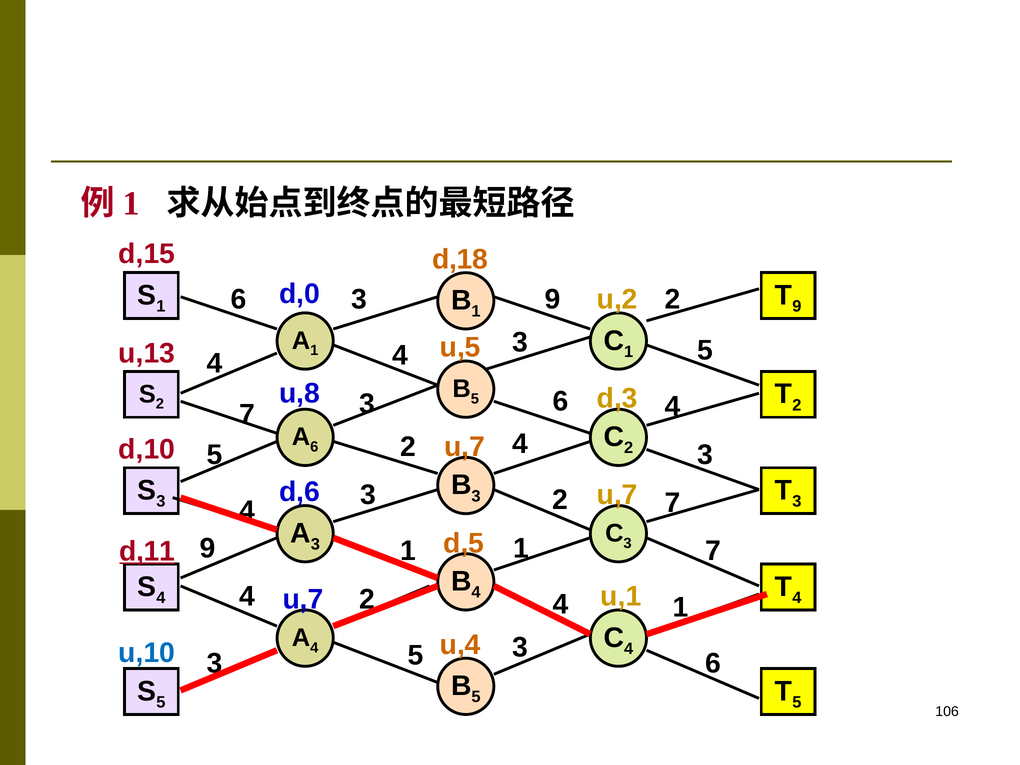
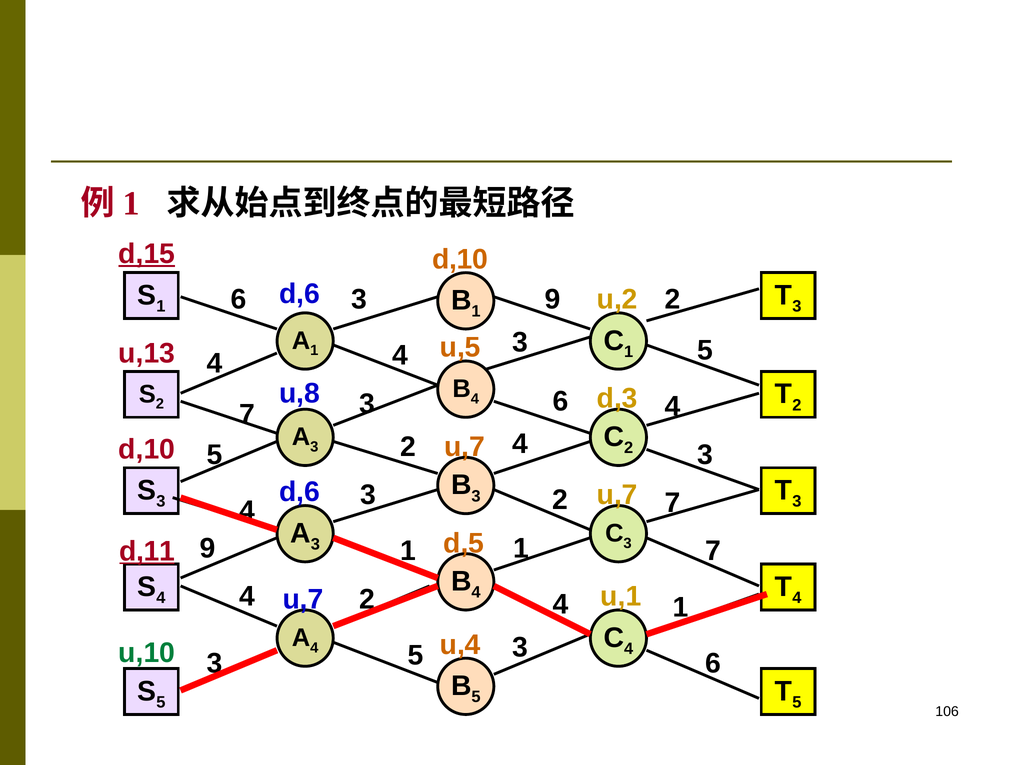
d,15 underline: none -> present (147, 254)
d,18: d,18 -> d,10 (460, 259)
d,0: d,0 -> d,6 (300, 294)
9: 9 -> 3 (797, 306)
5: 5 -> 4 (475, 399)
6: 6 -> 3 (314, 447)
u,10 colour: blue -> green (147, 653)
